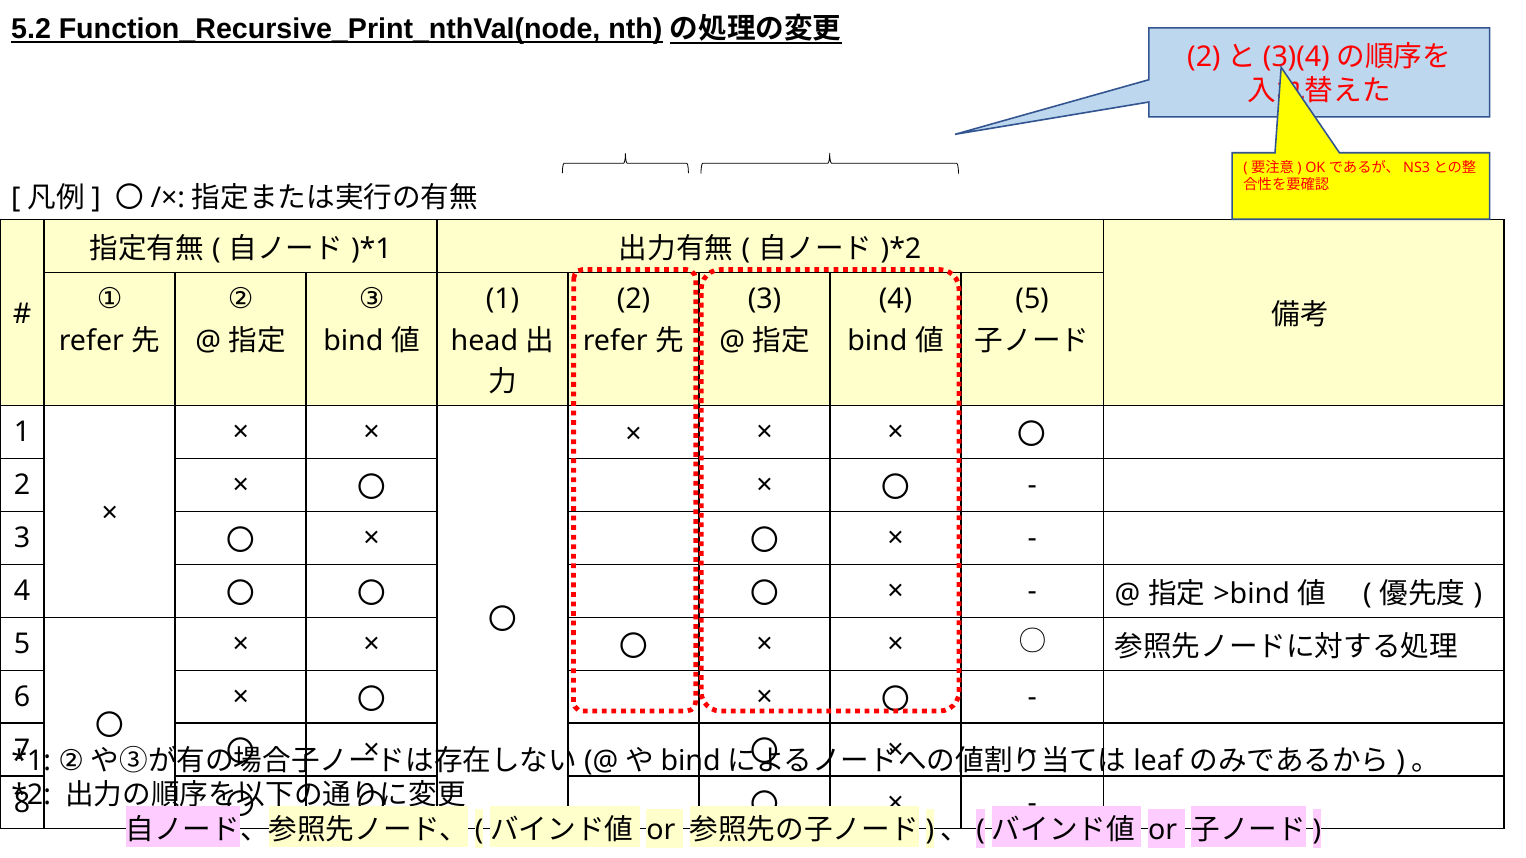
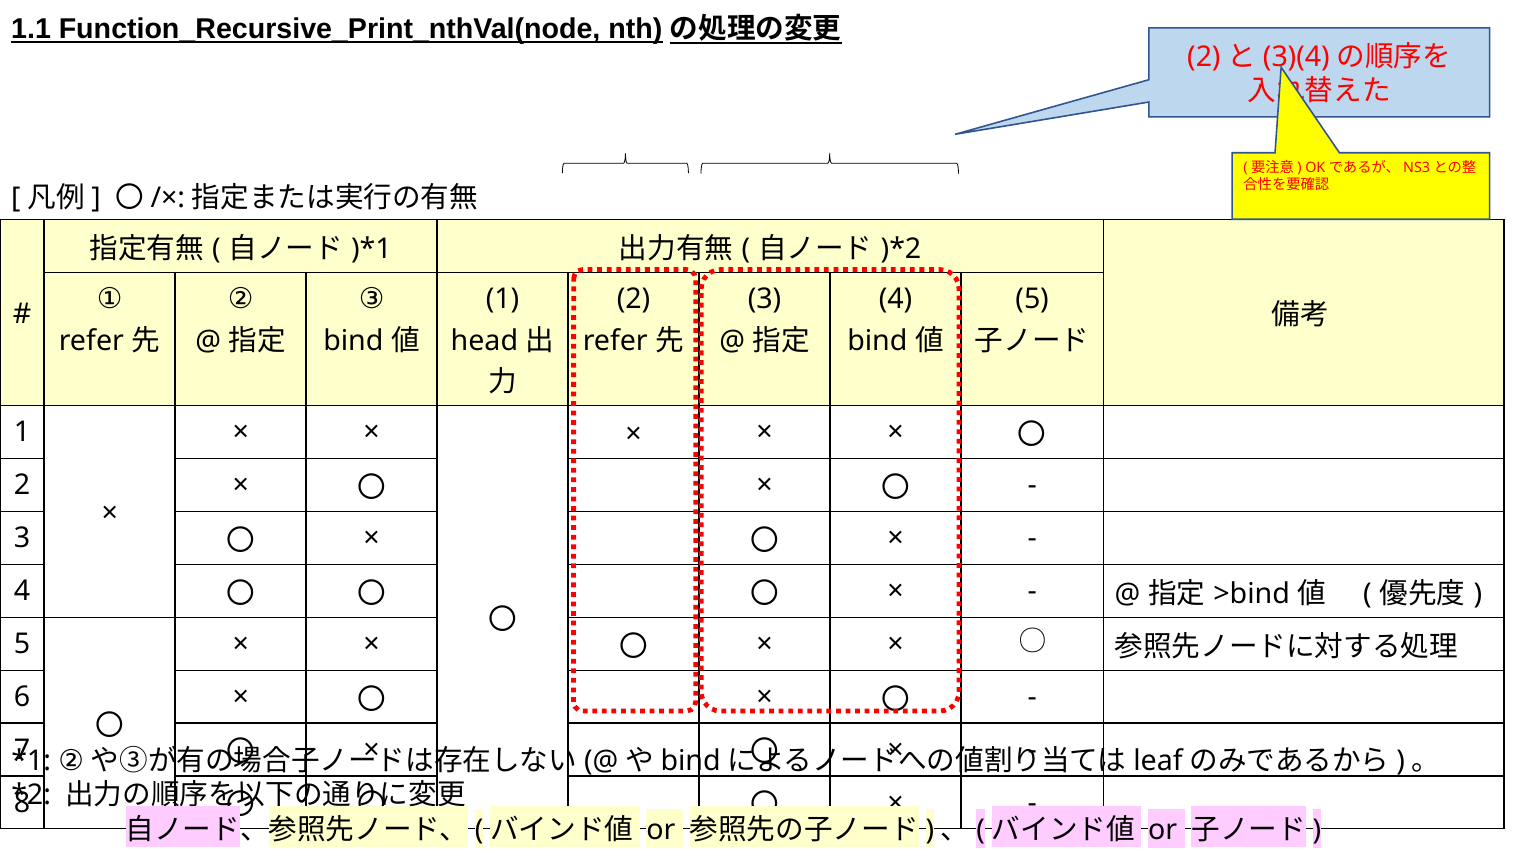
5.2: 5.2 -> 1.1 (31, 29)
